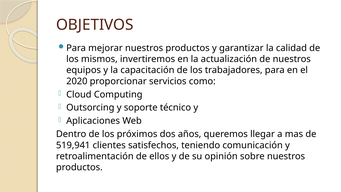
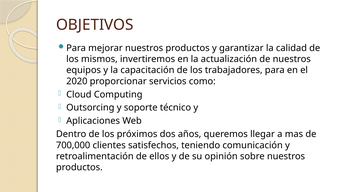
519,941: 519,941 -> 700,000 (73, 145)
